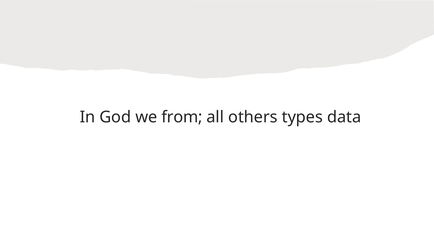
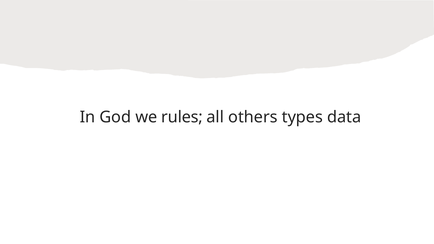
from: from -> rules (182, 117)
